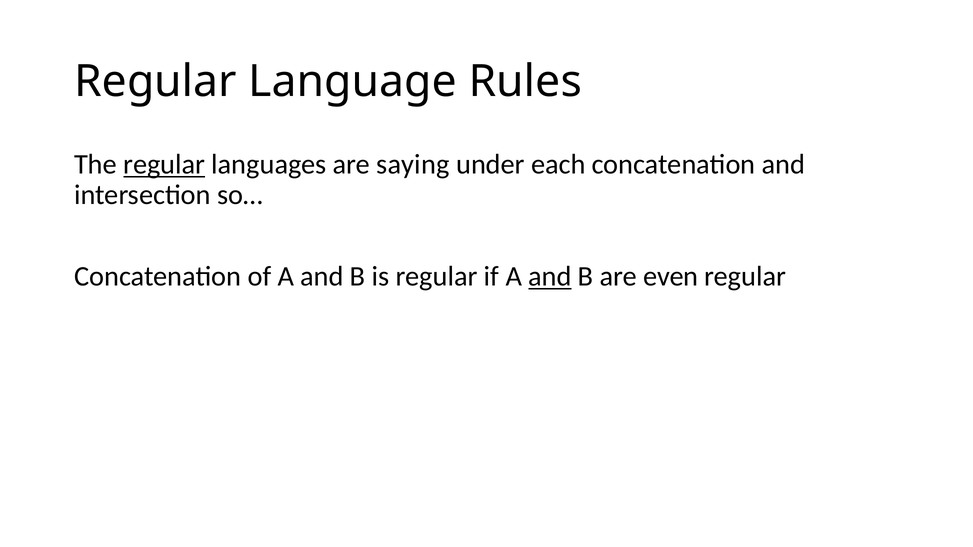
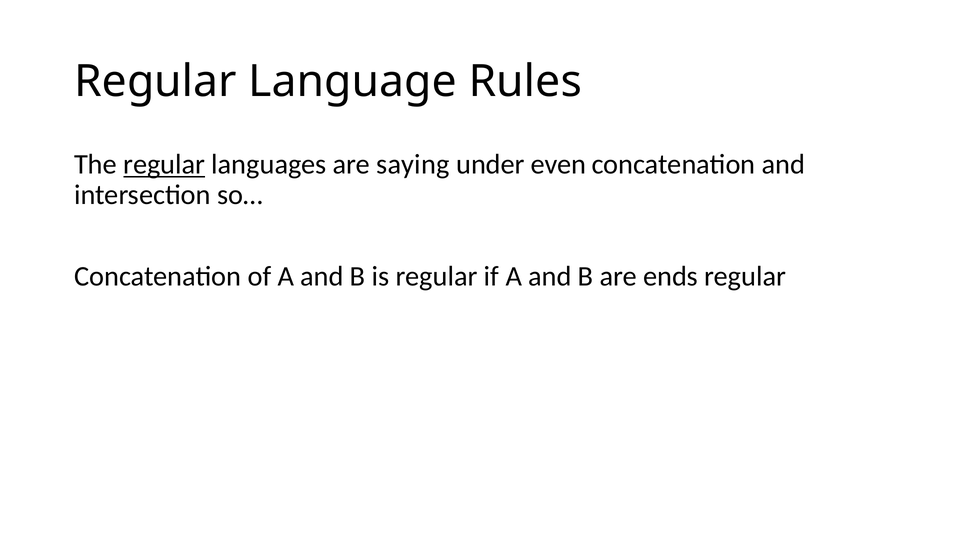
each: each -> even (558, 165)
and underline: present -> none (550, 277)
even: even -> ends (671, 277)
